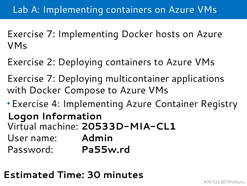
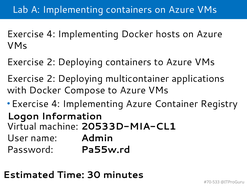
7: 7 -> 4 (51, 34)
7: 7 -> 2 (51, 78)
